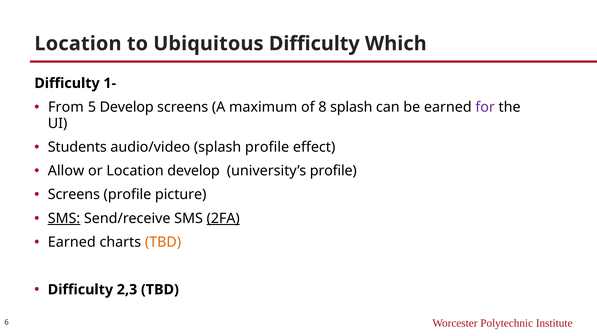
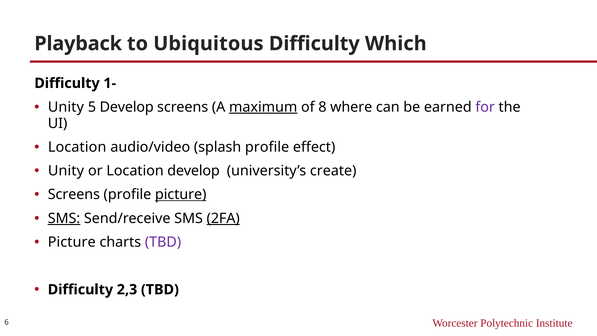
Location: Location -> Playback (78, 44)
From: From -> Unity (66, 107)
maximum underline: none -> present (263, 107)
8 splash: splash -> where (351, 107)
Students: Students -> Location (77, 147)
Allow: Allow -> Unity (66, 171)
university’s profile: profile -> create (333, 171)
picture underline: none -> present (181, 194)
Earned: Earned -> Picture (72, 242)
TBD colour: orange -> purple (163, 242)
